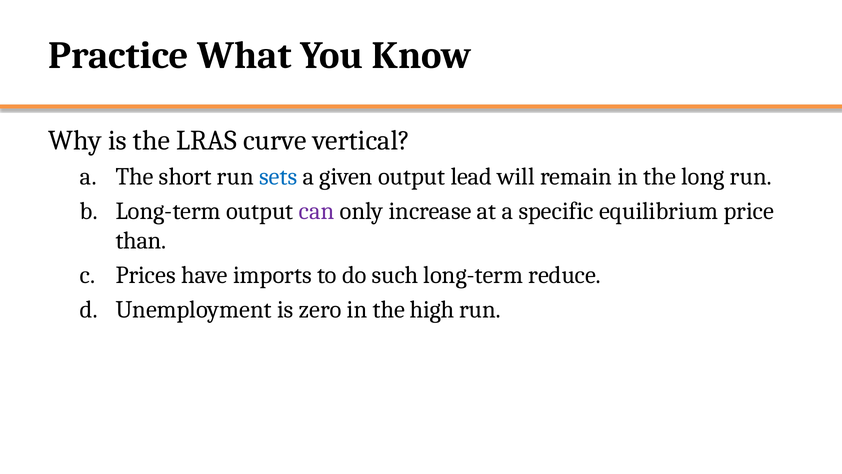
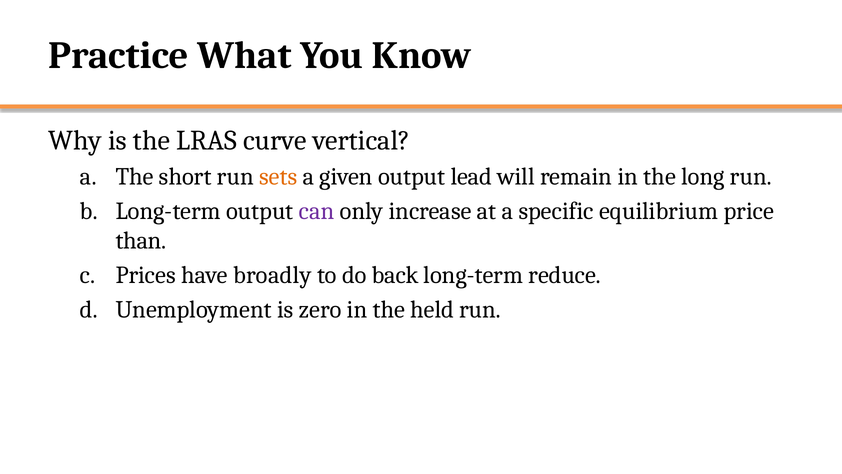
sets colour: blue -> orange (278, 177)
imports: imports -> broadly (272, 275)
such: such -> back (395, 275)
high: high -> held (432, 309)
